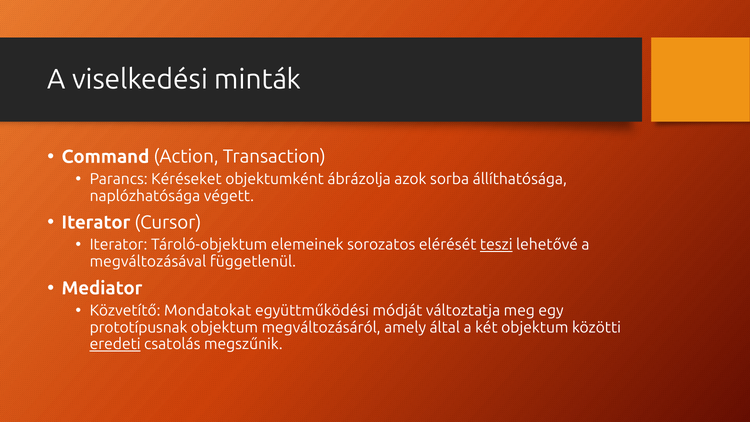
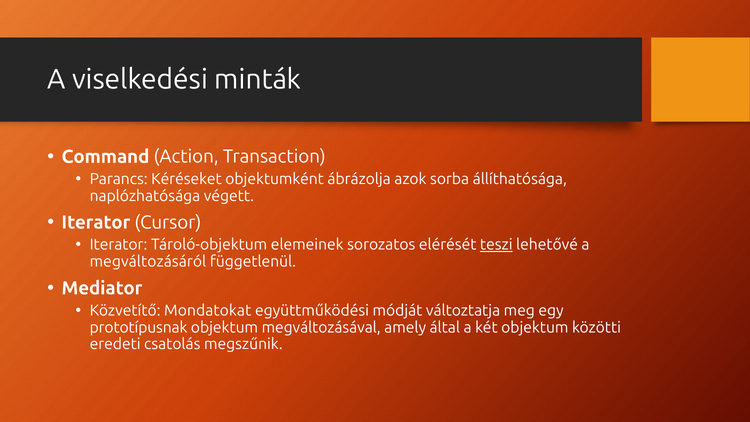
megváltozásával: megváltozásával -> megváltozásáról (148, 262)
megváltozásáról: megváltozásáról -> megváltozásával (321, 327)
eredeti underline: present -> none (115, 344)
